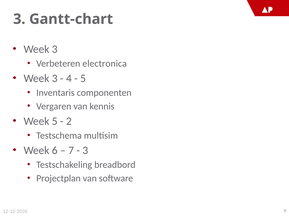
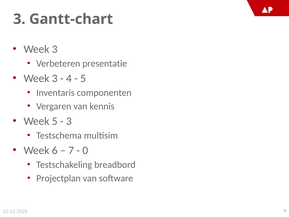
electronica: electronica -> presentatie (105, 63)
2: 2 -> 3 (69, 121)
3: 3 -> 0 (85, 150)
